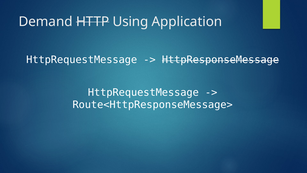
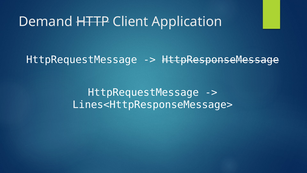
Using: Using -> Client (130, 22)
Route<HttpResponseMessage>: Route<HttpResponseMessage> -> Lines<HttpResponseMessage> (153, 105)
